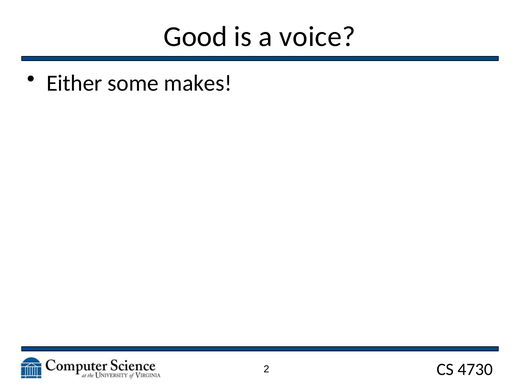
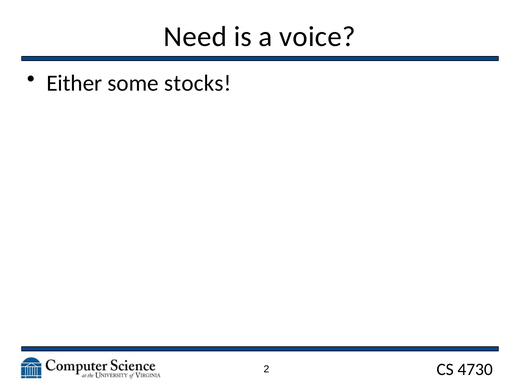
Good: Good -> Need (195, 37)
makes: makes -> stocks (198, 83)
